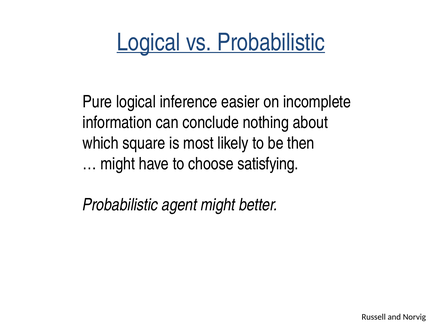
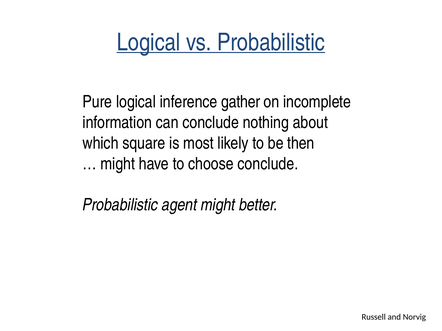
easier: easier -> gather (241, 102)
choose satisfying: satisfying -> conclude (268, 164)
